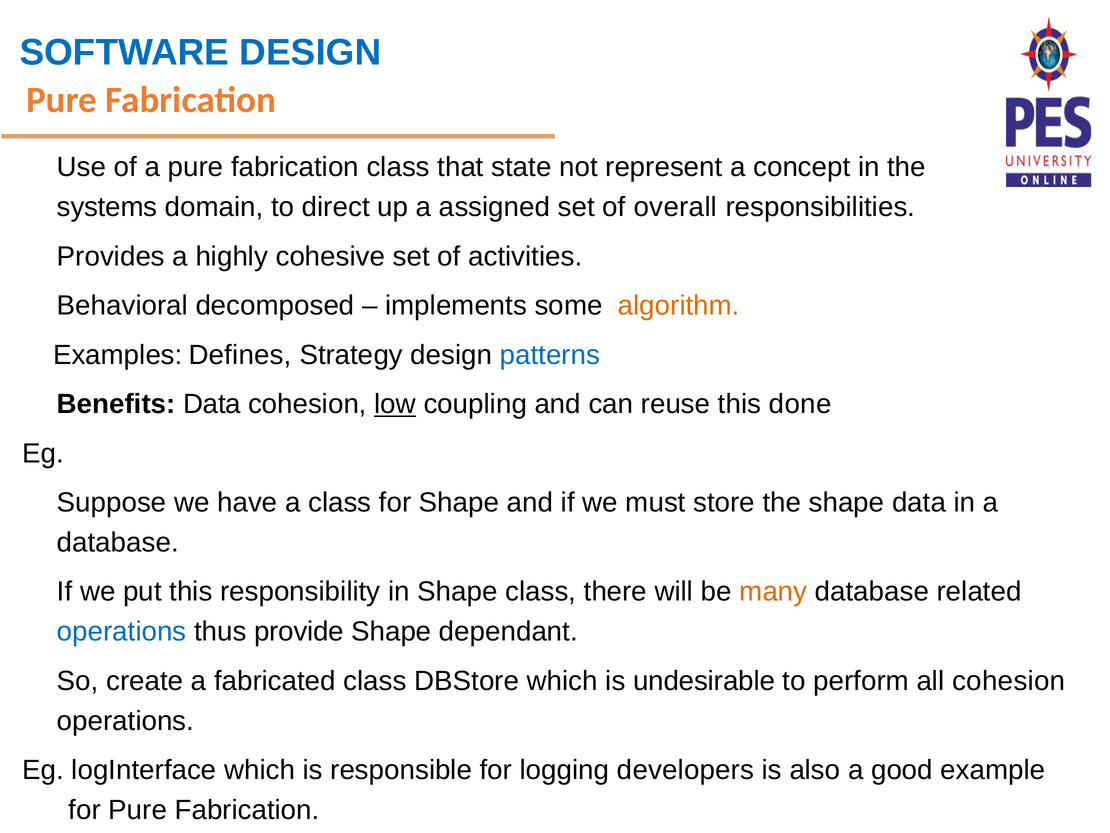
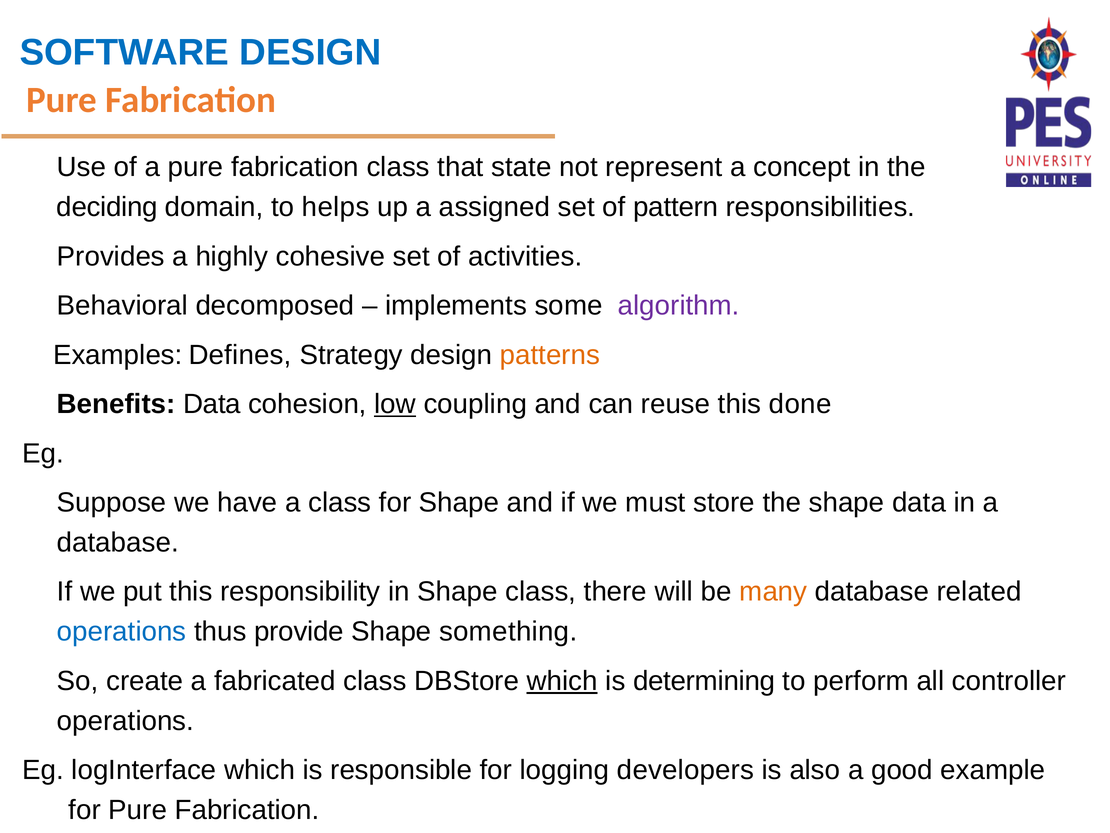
systems: systems -> deciding (107, 207)
direct: direct -> helps (336, 207)
overall: overall -> pattern (676, 207)
algorithm colour: orange -> purple (679, 305)
patterns colour: blue -> orange (550, 355)
dependant: dependant -> something (508, 631)
which underline: none -> present (562, 681)
undesirable: undesirable -> determining (704, 681)
all cohesion: cohesion -> controller (1009, 681)
